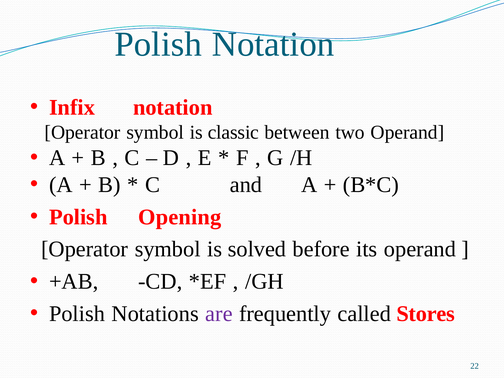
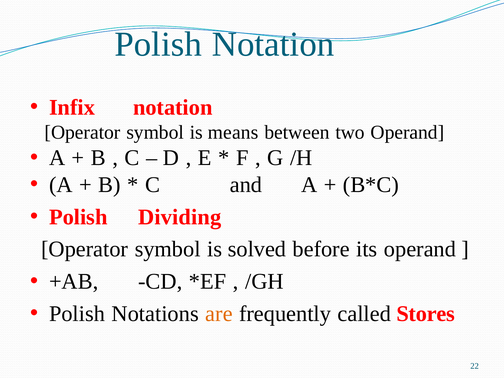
classic: classic -> means (233, 132)
Opening: Opening -> Dividing (180, 217)
are colour: purple -> orange (219, 314)
